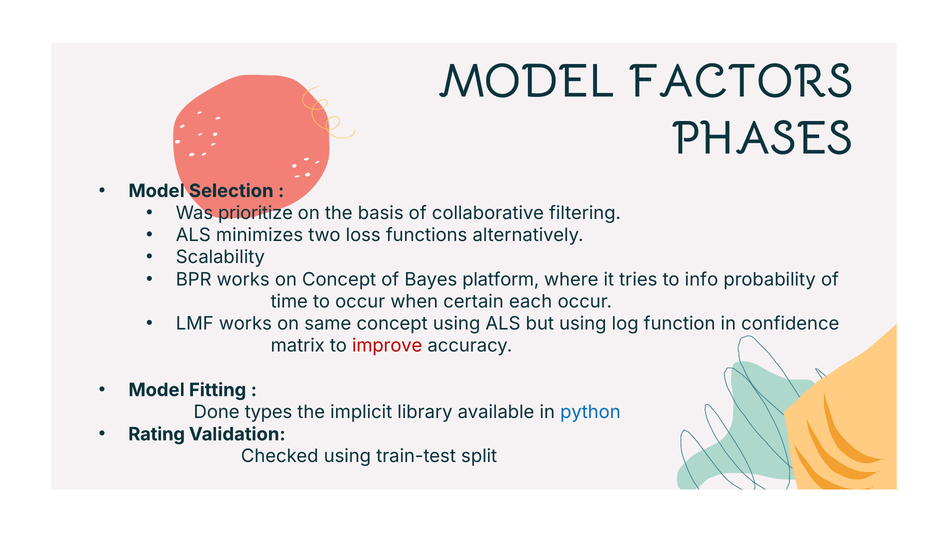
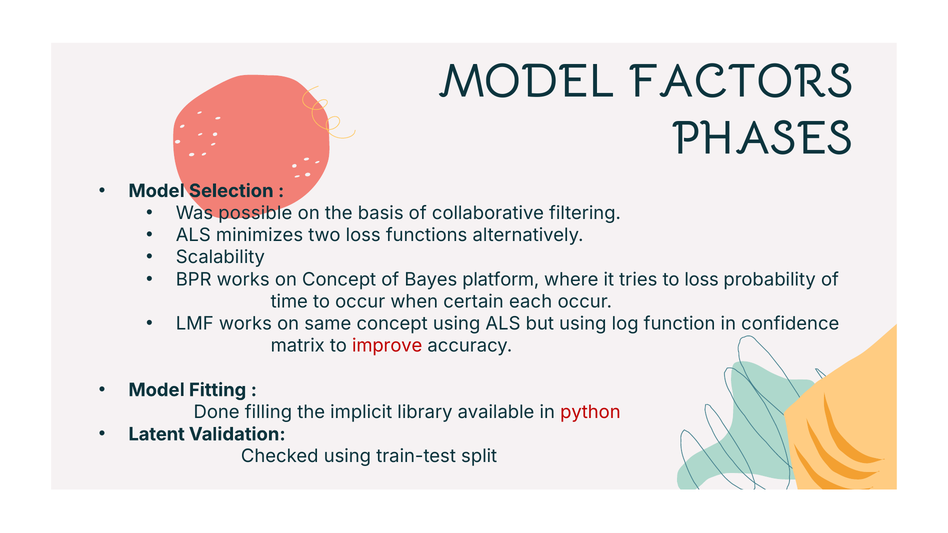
prioritize: prioritize -> possible (255, 213)
to info: info -> loss (702, 280)
types: types -> filling (268, 412)
python colour: blue -> red (590, 412)
Rating: Rating -> Latent (157, 435)
